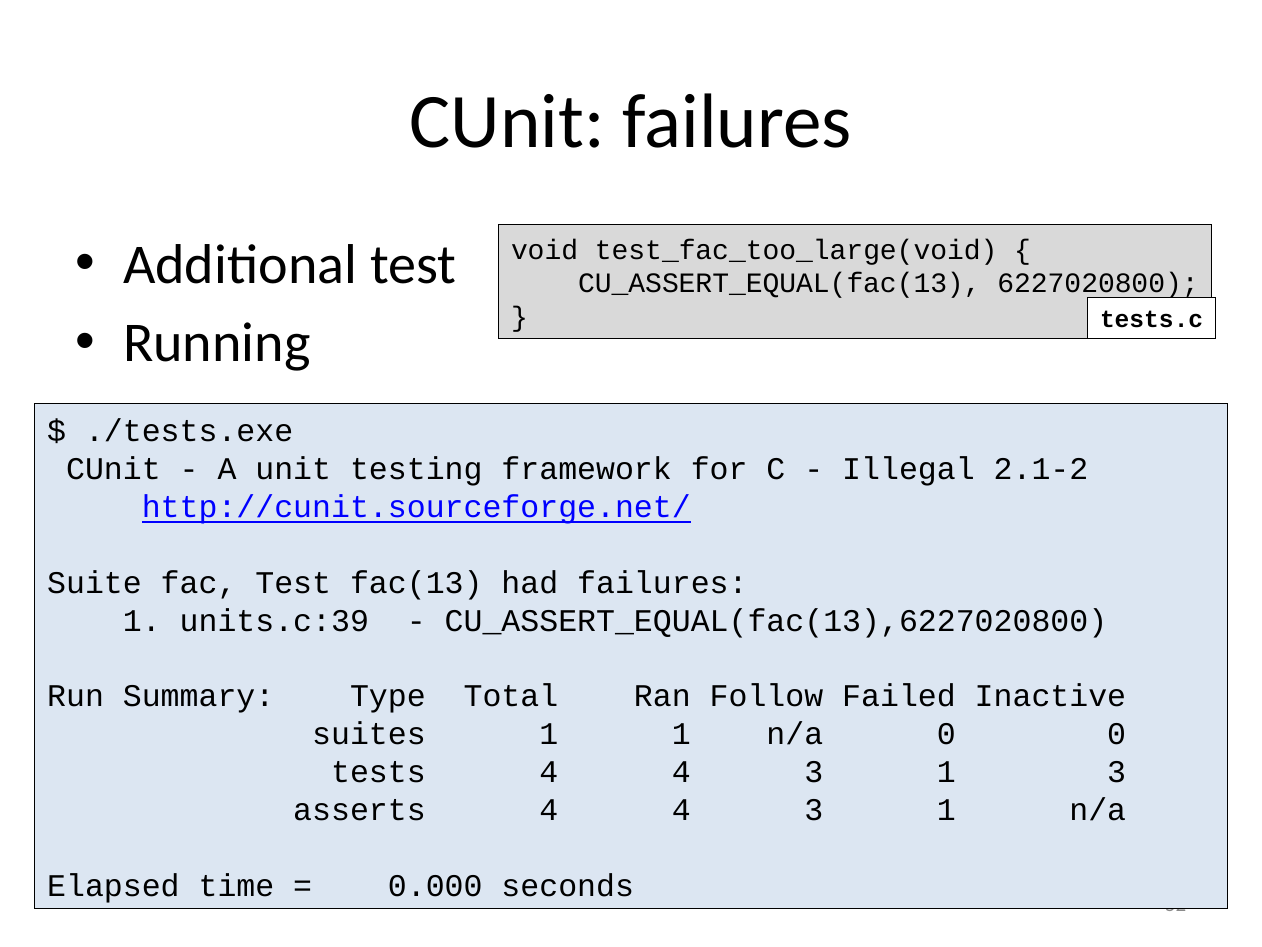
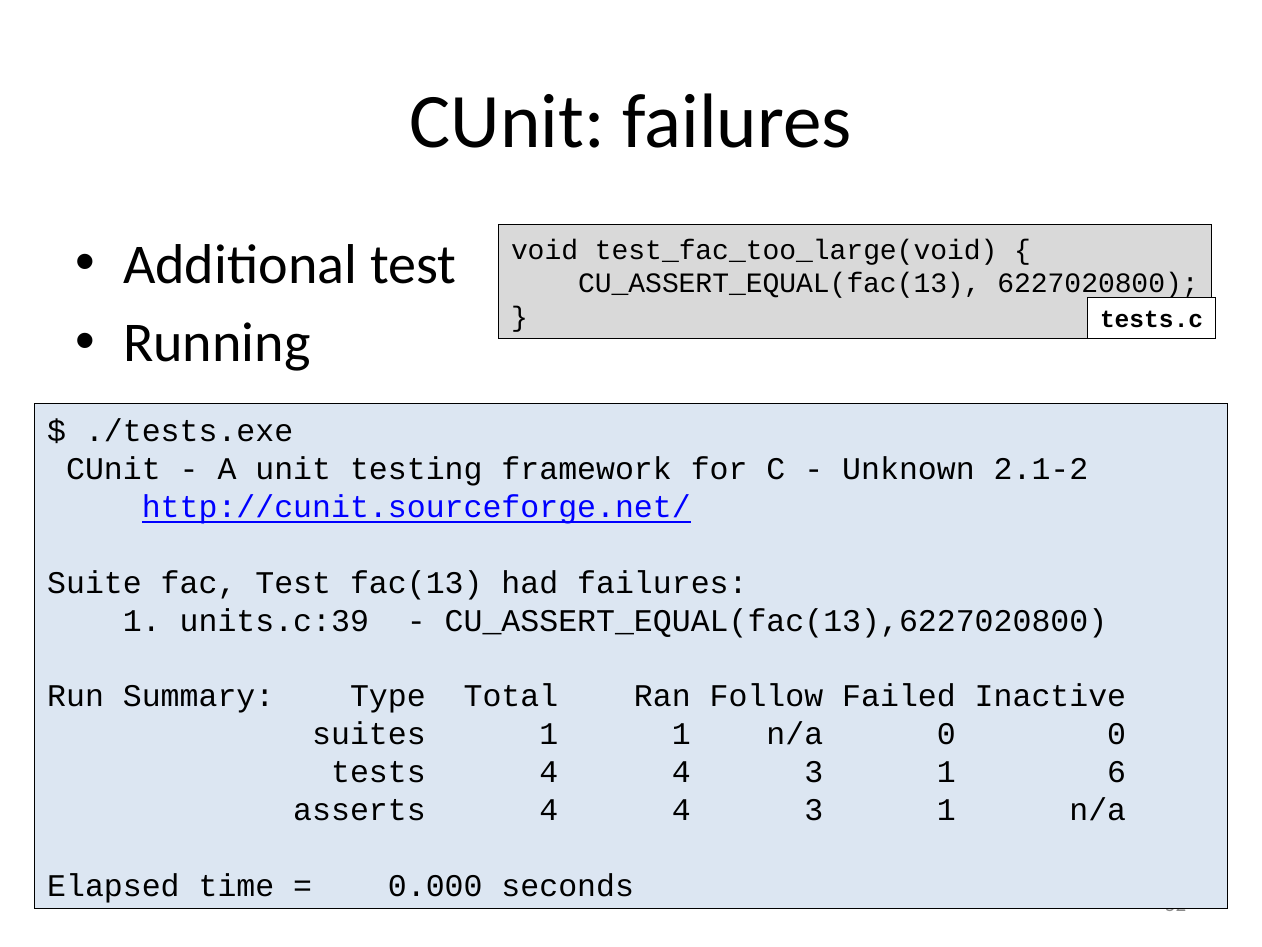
Illegal: Illegal -> Unknown (908, 469)
1 3: 3 -> 6 (1117, 772)
